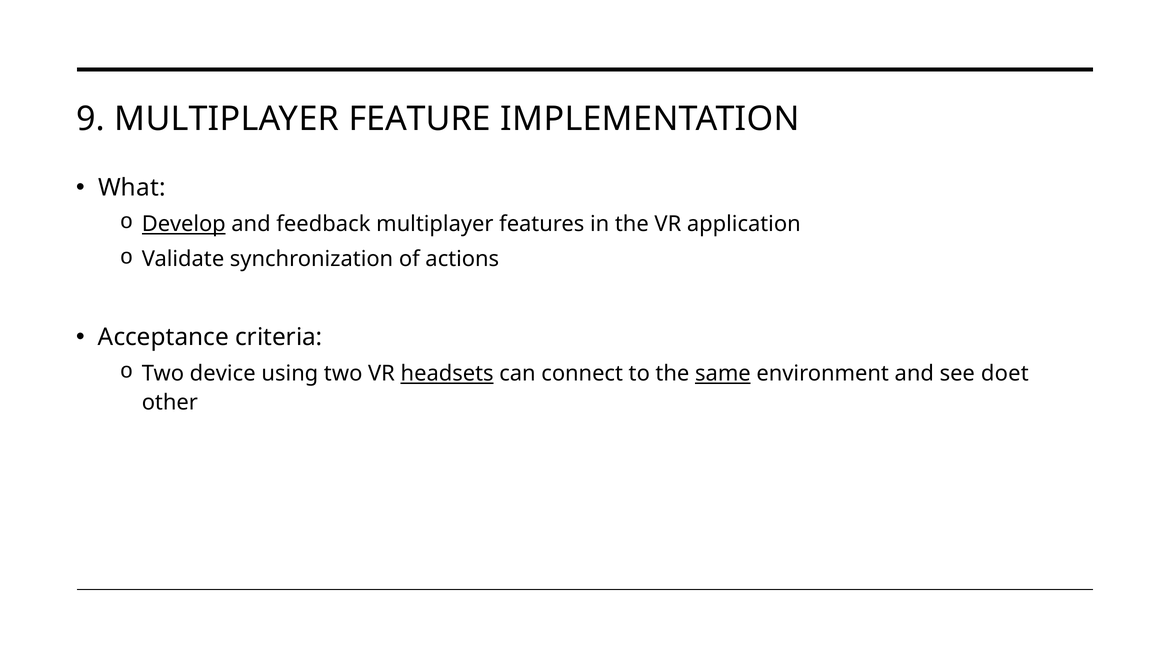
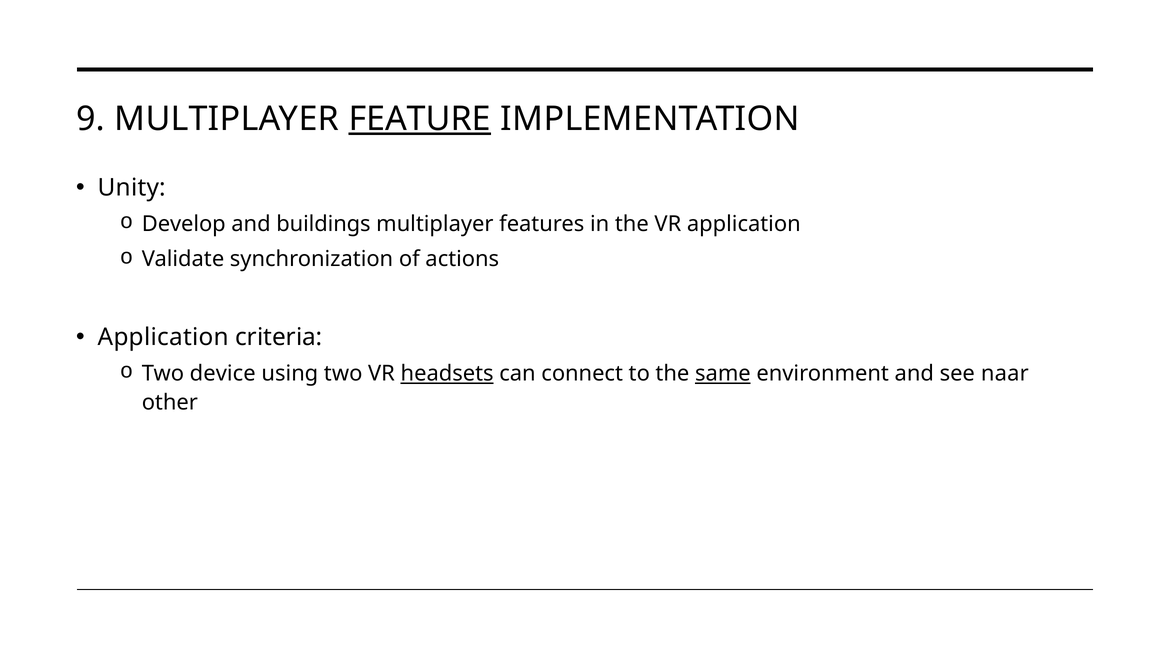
FEATURE underline: none -> present (420, 119)
What: What -> Unity (132, 188)
Develop underline: present -> none (184, 224)
feedback: feedback -> buildings (323, 224)
Acceptance: Acceptance -> Application (163, 337)
doet: doet -> naar (1005, 374)
